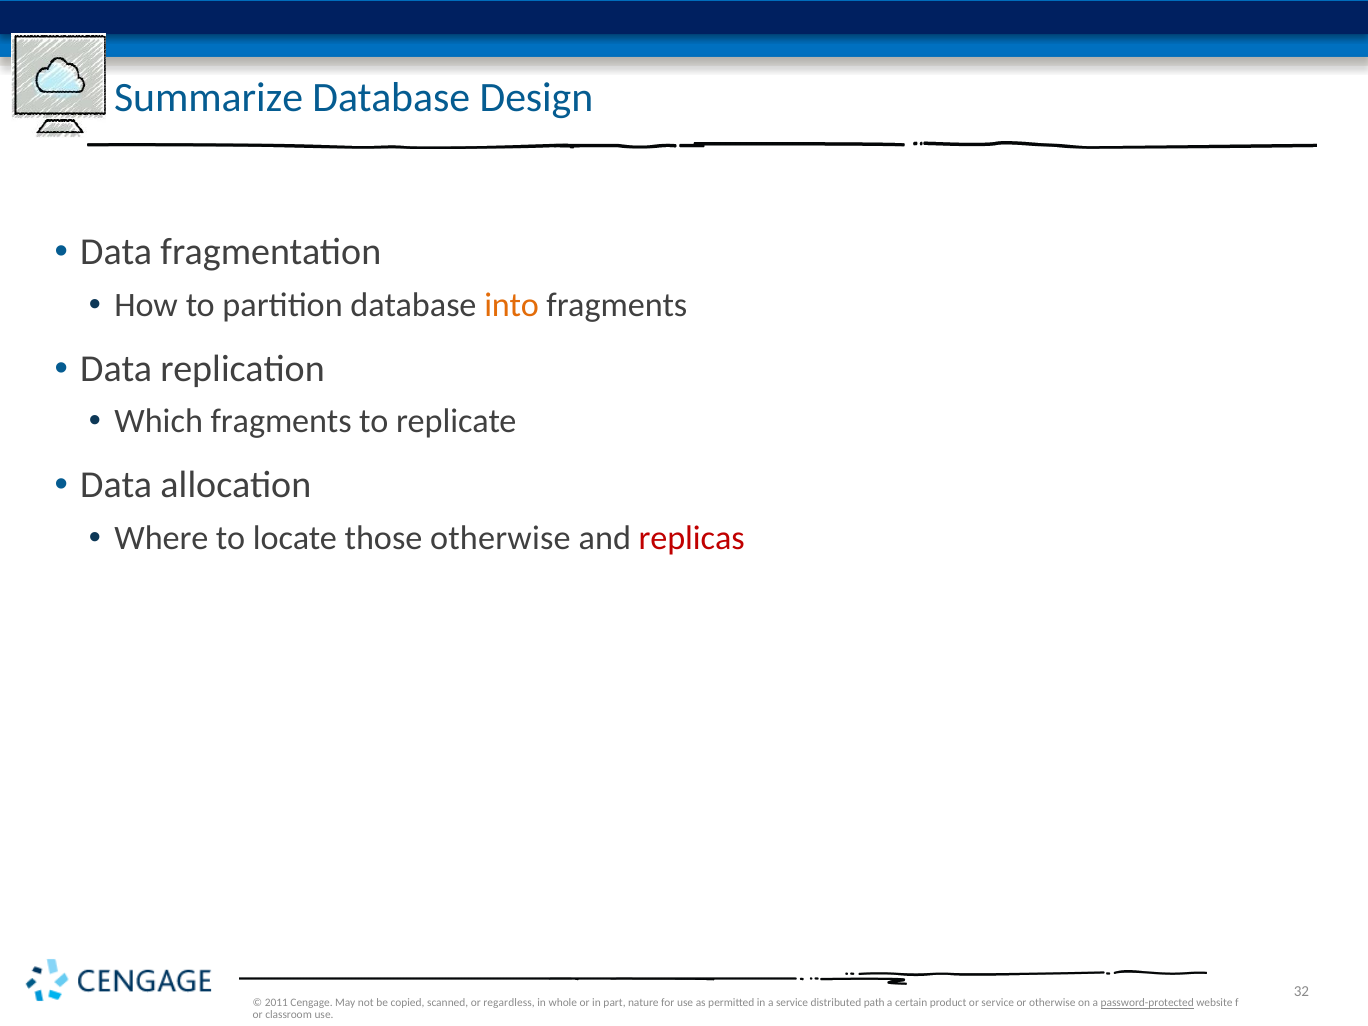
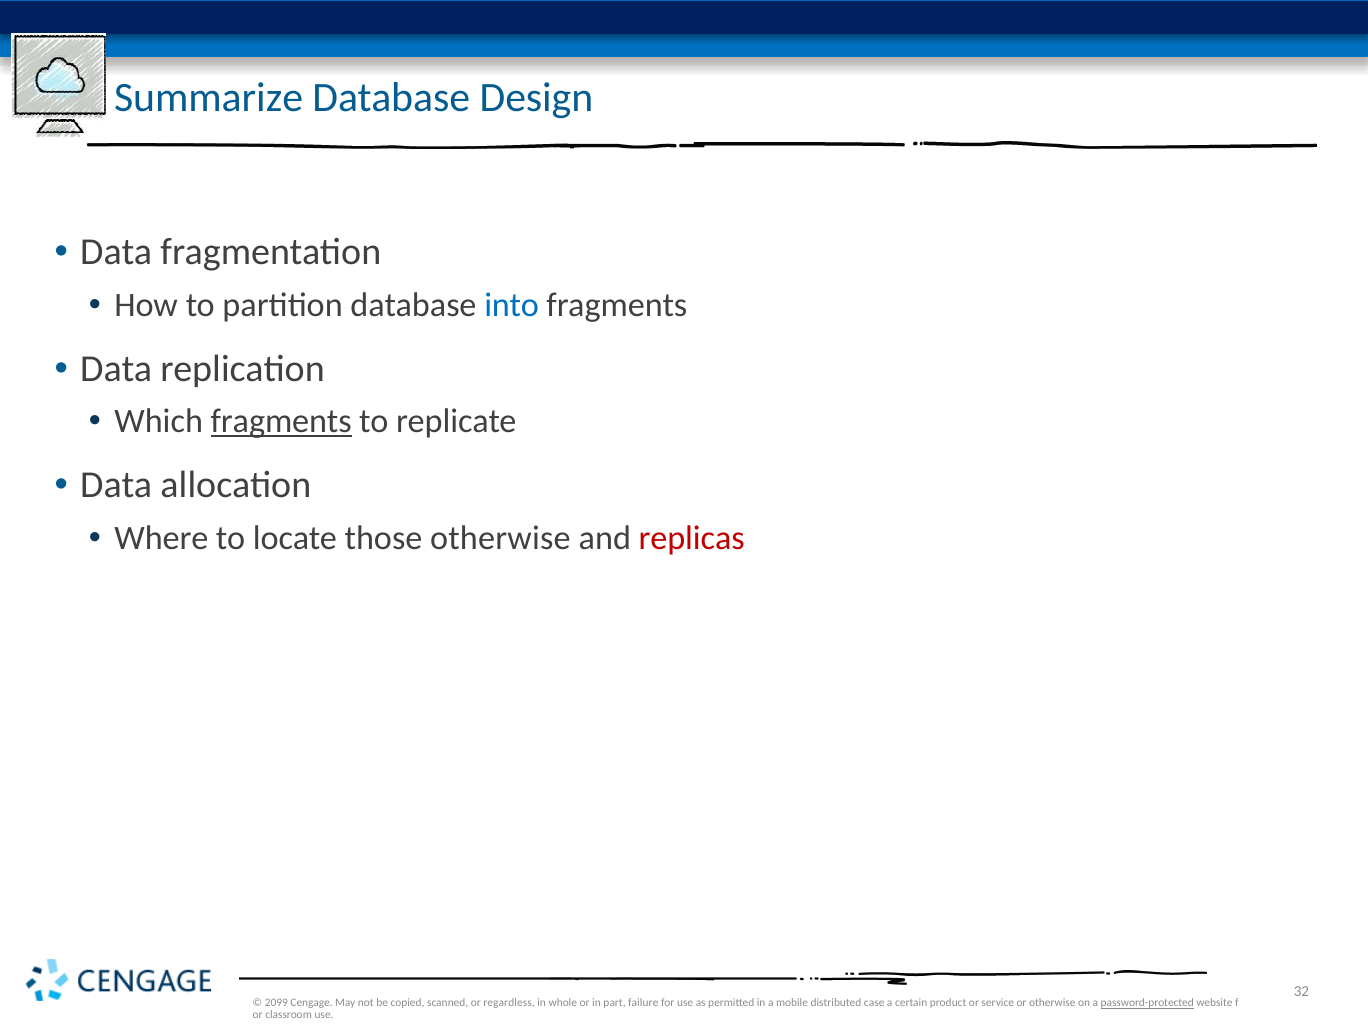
into colour: orange -> blue (512, 305)
fragments underline: none -> present (281, 421)
2011: 2011 -> 2099 (276, 1003)
nature: nature -> failure (643, 1003)
a service: service -> mobile (792, 1003)
path: path -> case (874, 1003)
